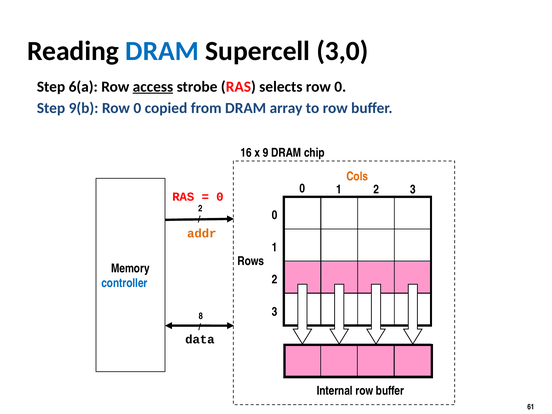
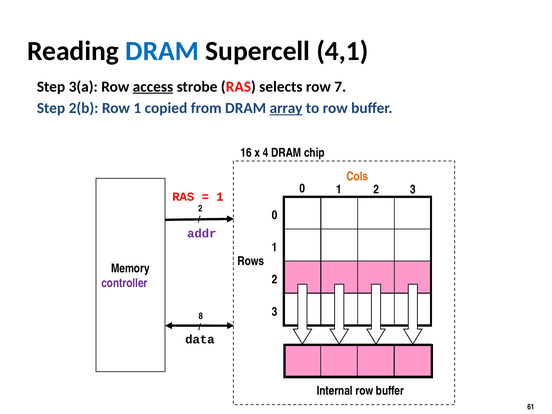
3,0: 3,0 -> 4,1 (342, 51)
6(a: 6(a -> 3(a (83, 87)
selects row 0: 0 -> 7 (340, 87)
9(b: 9(b -> 2(b (84, 108)
0: 0 -> 1 (137, 108)
array underline: none -> present (286, 108)
9: 9 -> 4 (266, 153)
0: 0 -> 1 (220, 197)
addr colour: orange -> purple (202, 233)
controller colour: blue -> purple (124, 283)
